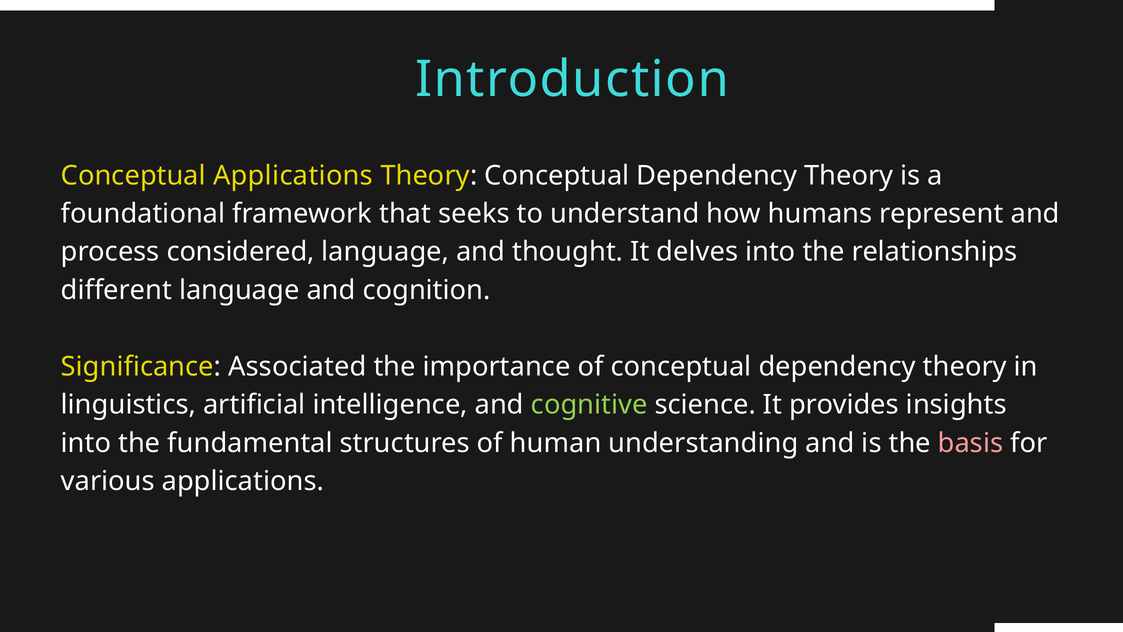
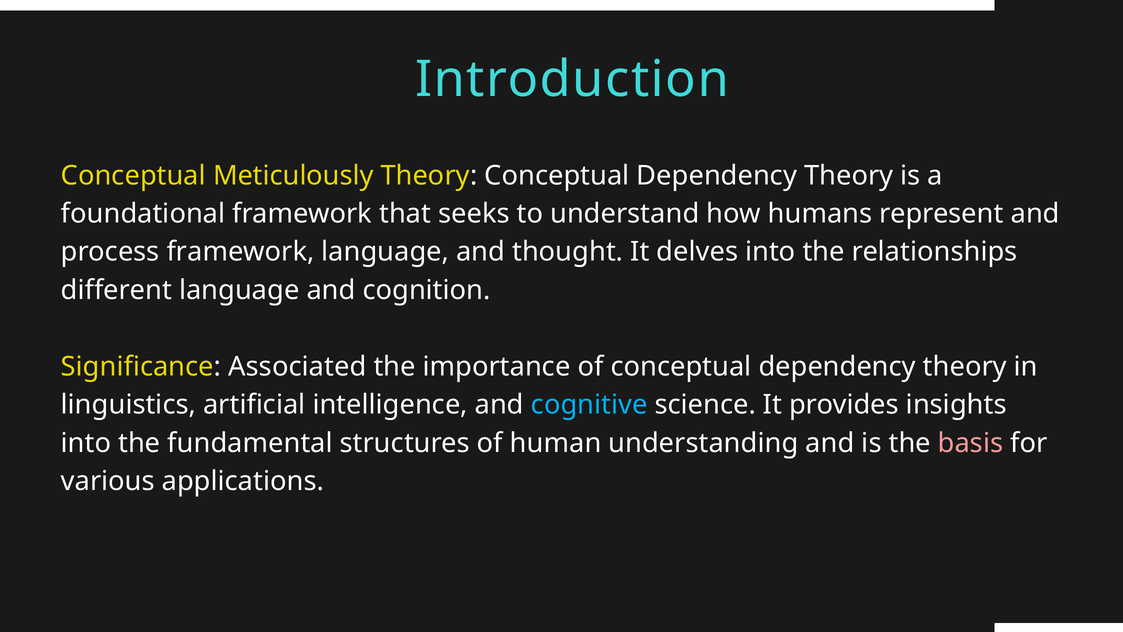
Conceptual Applications: Applications -> Meticulously (293, 175)
process considered: considered -> framework (241, 252)
cognitive colour: light green -> light blue (589, 405)
